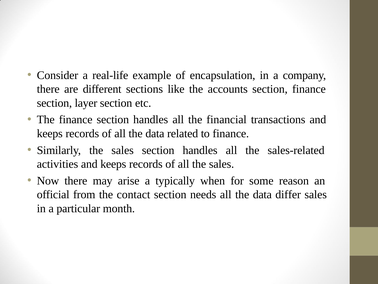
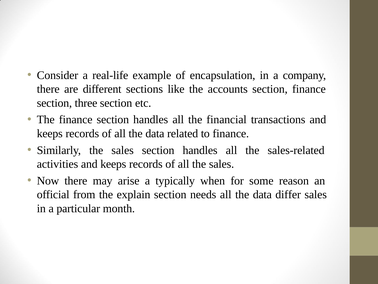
layer: layer -> three (86, 103)
contact: contact -> explain (134, 194)
